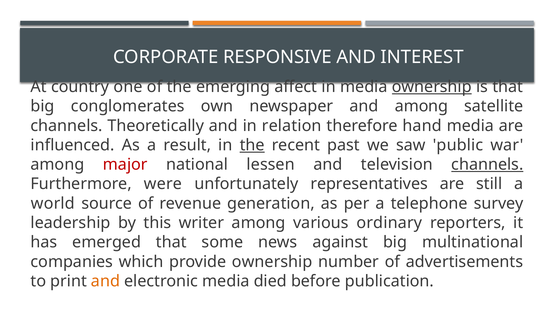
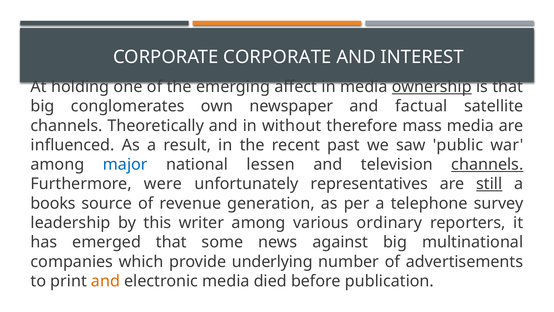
CORPORATE RESPONSIVE: RESPONSIVE -> CORPORATE (277, 57)
country: country -> holding (80, 87)
and among: among -> factual (421, 106)
relation: relation -> without (292, 126)
hand: hand -> mass (422, 126)
the underline: present -> none (252, 145)
major colour: red -> blue (125, 164)
still underline: none -> present (489, 184)
world: world -> books (53, 203)
provide ownership: ownership -> underlying (272, 261)
